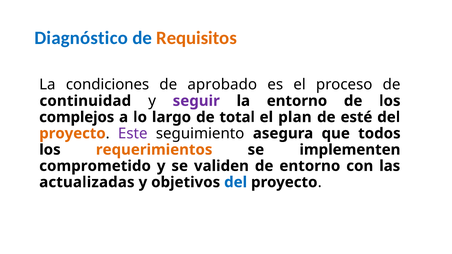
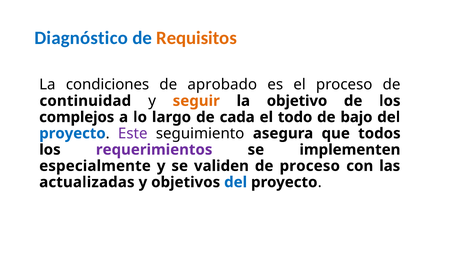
seguir colour: purple -> orange (196, 101)
la entorno: entorno -> objetivo (297, 101)
total: total -> cada (237, 117)
plan: plan -> todo (295, 117)
esté: esté -> bajo (356, 117)
proyecto colour: orange -> blue (72, 134)
requerimientos colour: orange -> purple (154, 150)
comprometido: comprometido -> especialmente (95, 166)
de entorno: entorno -> proceso (310, 166)
